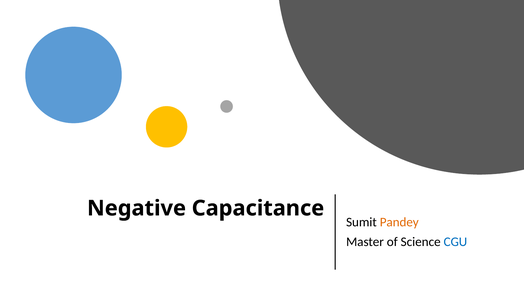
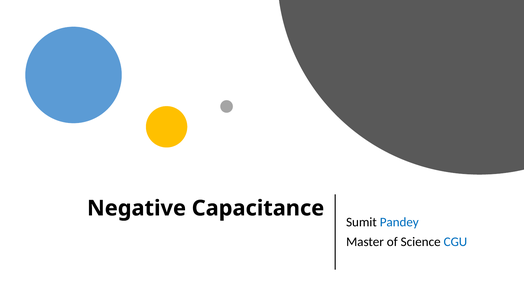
Pandey colour: orange -> blue (399, 222)
